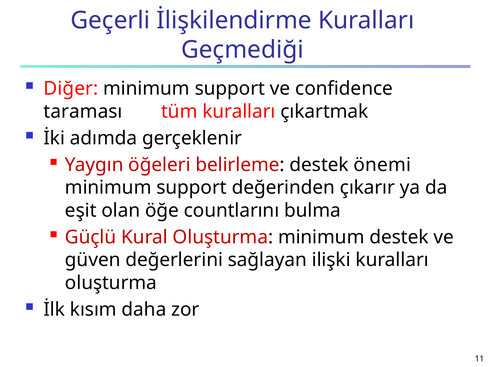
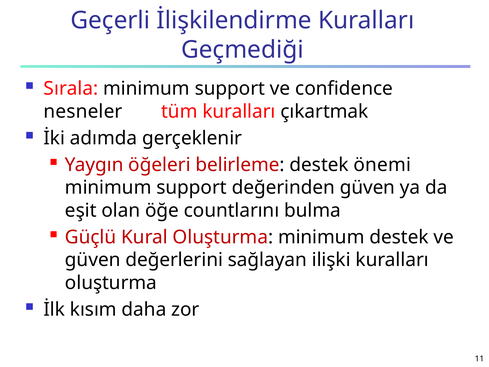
Diğer: Diğer -> Sırala (71, 89)
taraması: taraması -> nesneler (83, 111)
değerinden çıkarır: çıkarır -> güven (368, 187)
